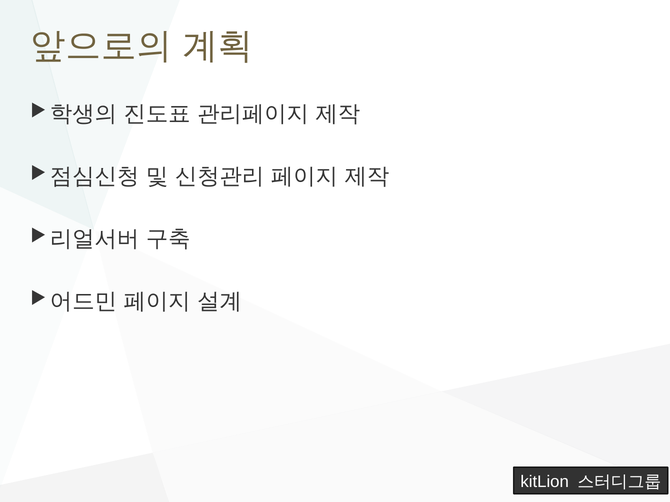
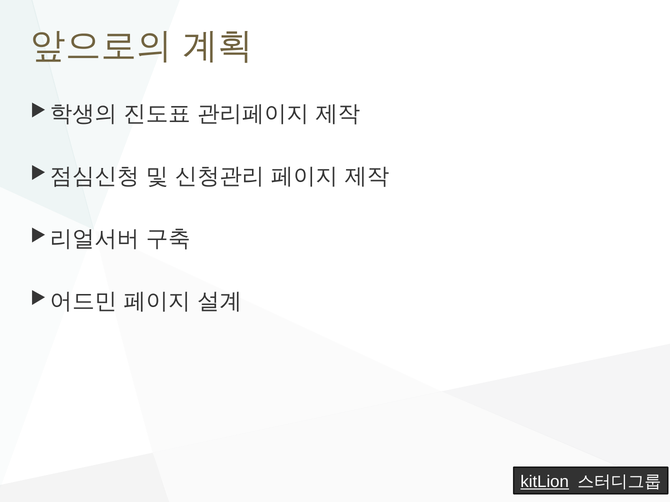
kitLion underline: none -> present (545, 482)
